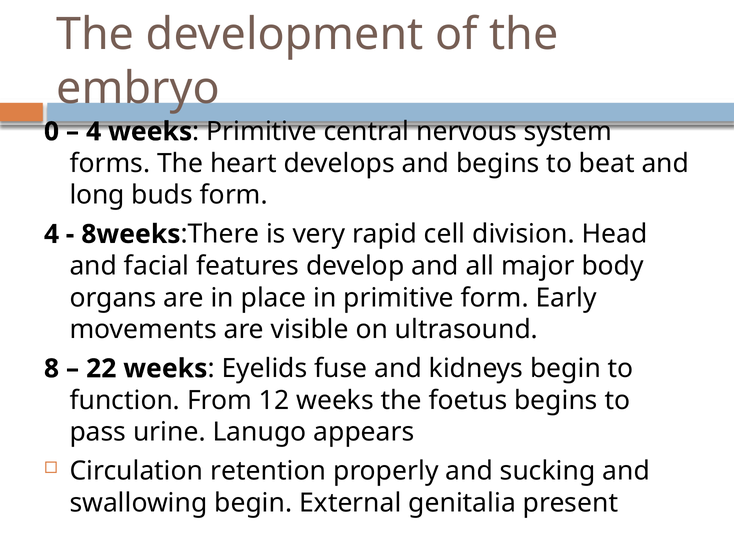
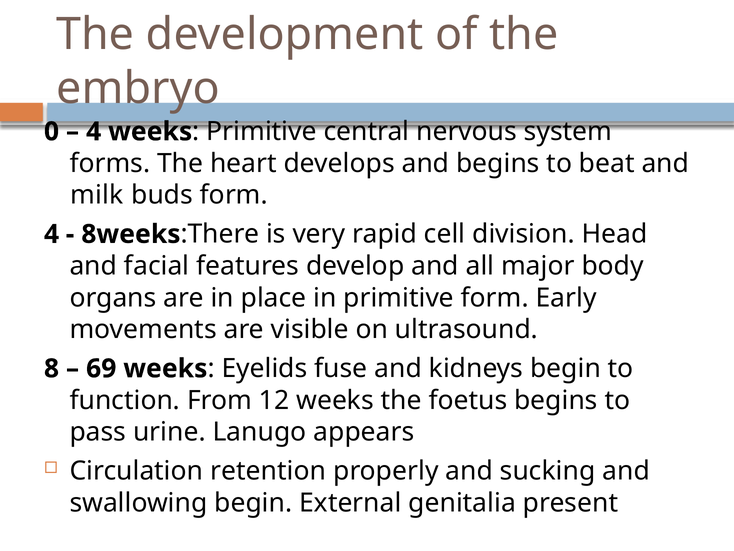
long: long -> milk (97, 195)
22: 22 -> 69 (101, 368)
